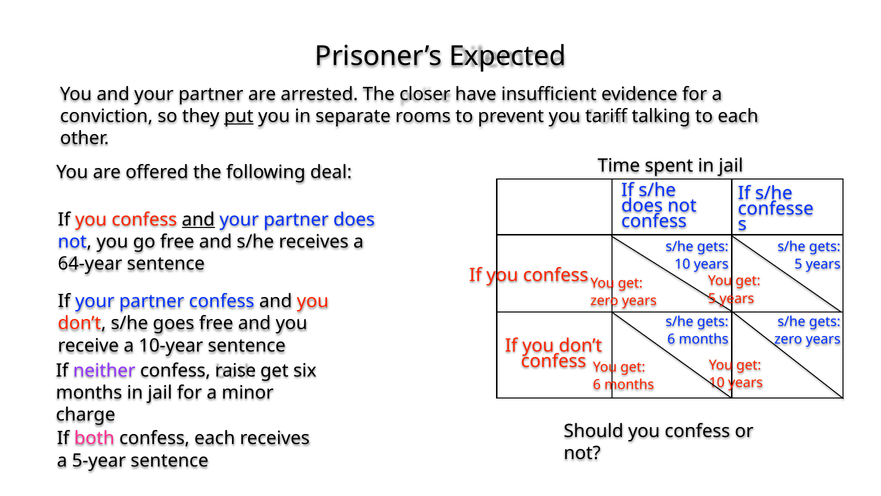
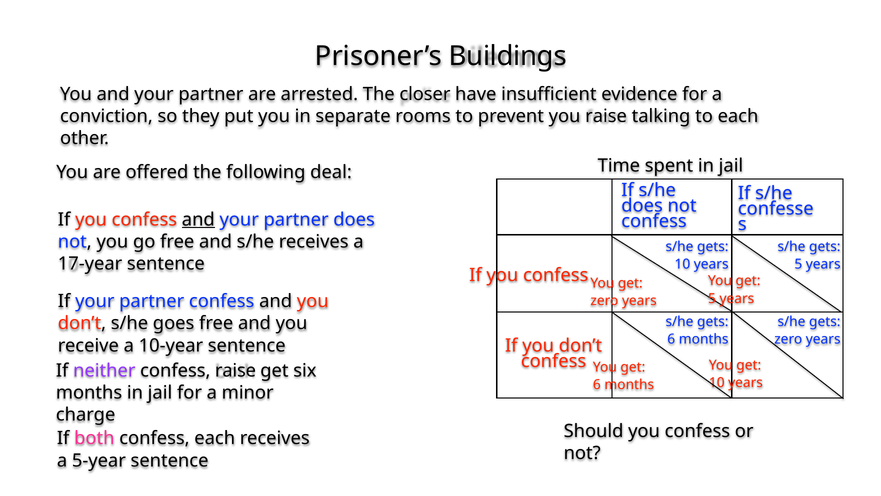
Expected: Expected -> Buildings (508, 56)
put underline: present -> none (239, 116)
you tariff: tariff -> raise (606, 116)
64-year: 64-year -> 17-year (90, 263)
